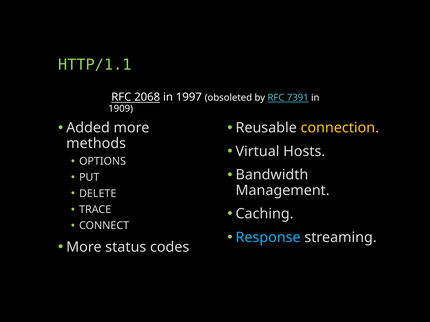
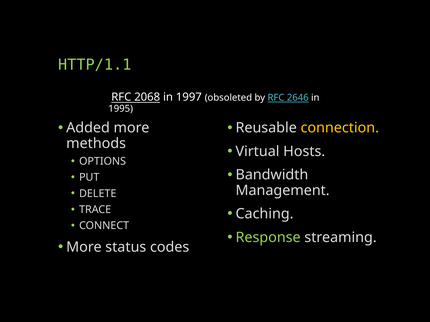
7391: 7391 -> 2646 (298, 98)
1909: 1909 -> 1995 (121, 109)
Response colour: light blue -> light green (268, 238)
